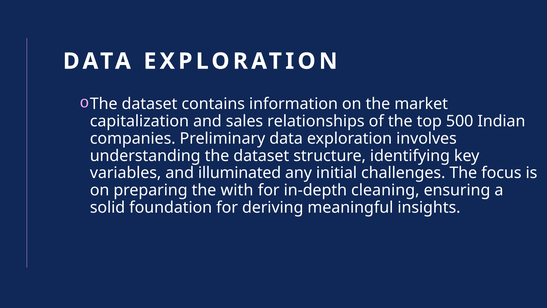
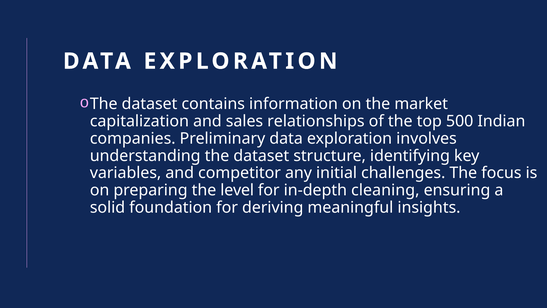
illuminated: illuminated -> competitor (240, 173)
with: with -> level (237, 190)
